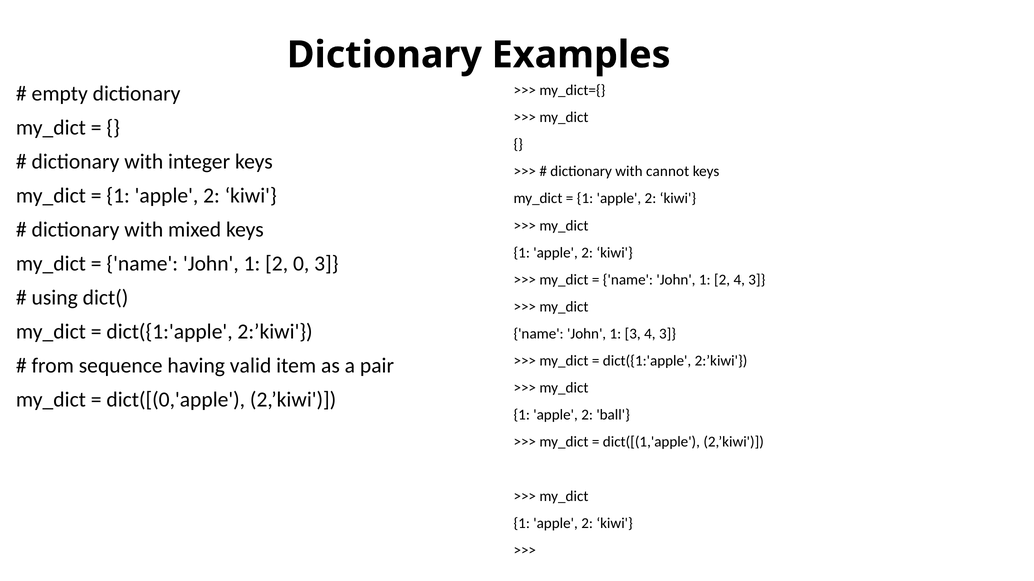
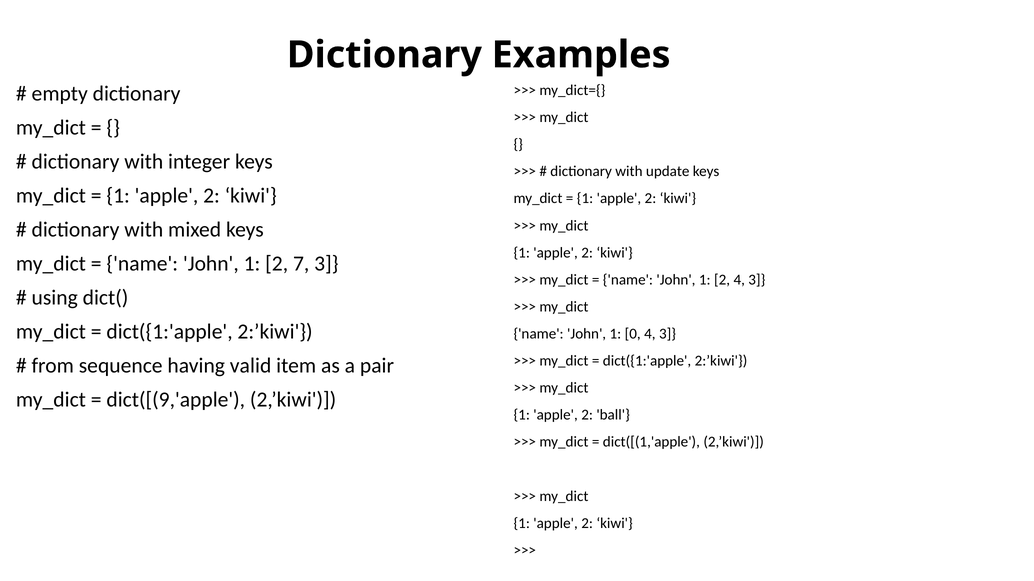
cannot: cannot -> update (668, 172)
0: 0 -> 7 (301, 264)
1 3: 3 -> 0 (633, 334)
dict([(0,'apple: dict([(0,'apple -> dict([(9,'apple (176, 400)
